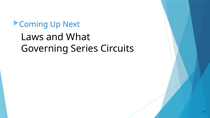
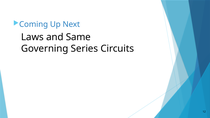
What: What -> Same (78, 37)
